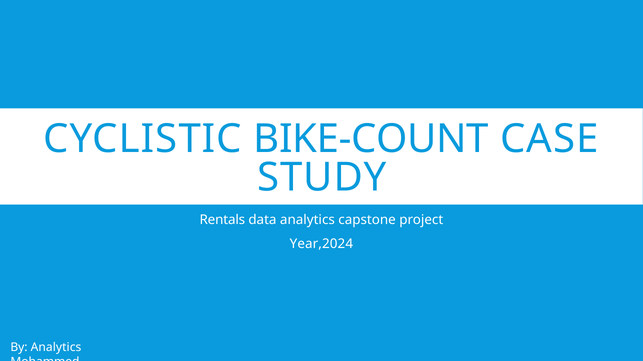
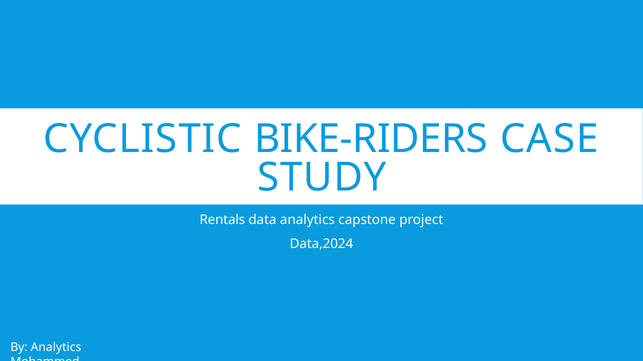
BIKE-COUNT: BIKE-COUNT -> BIKE-RIDERS (371, 139)
Year,2024: Year,2024 -> Data,2024 (321, 244)
